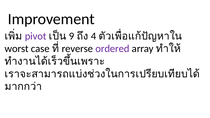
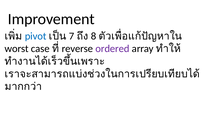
pivot colour: purple -> blue (36, 36)
9: 9 -> 7 (72, 36)
4: 4 -> 8 (94, 36)
